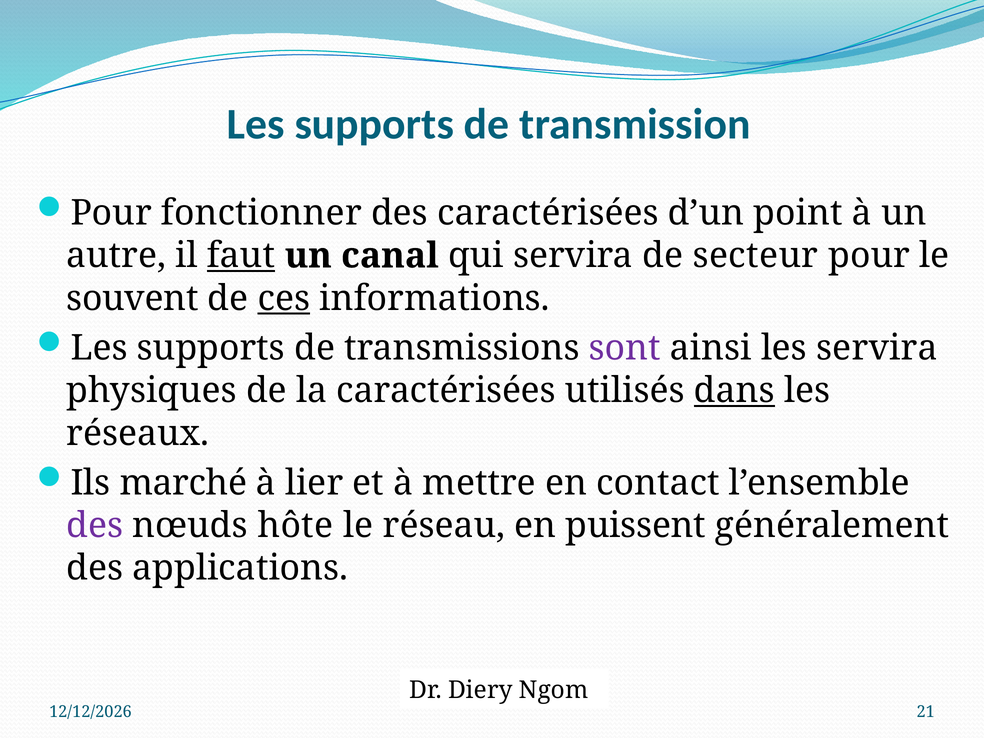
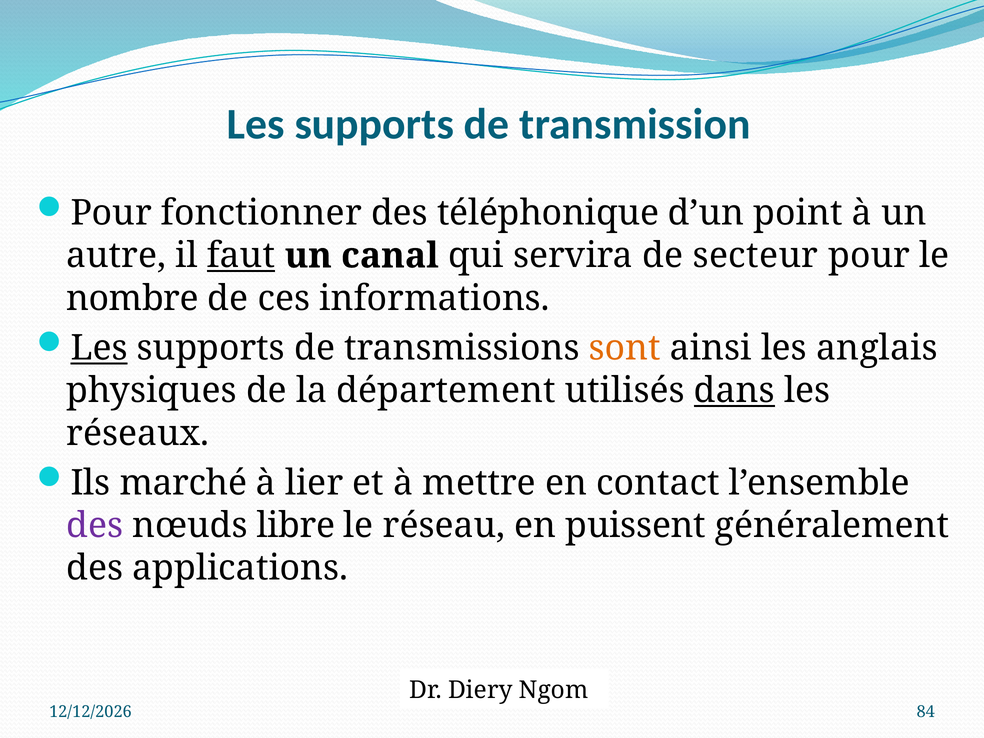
des caractérisées: caractérisées -> téléphonique (548, 213)
souvent: souvent -> nombre (132, 298)
ces underline: present -> none (284, 298)
Les underline: none -> present (99, 348)
sont colour: purple -> orange (625, 348)
les servira: servira -> anglais (877, 348)
la caractérisées: caractérisées -> département (446, 391)
hôte: hôte -> libre (296, 526)
21: 21 -> 84 (926, 712)
